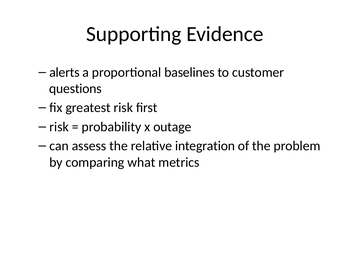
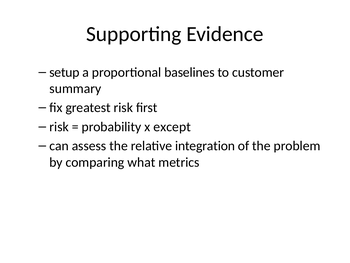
alerts: alerts -> setup (64, 72)
questions: questions -> summary (75, 88)
outage: outage -> except (172, 127)
